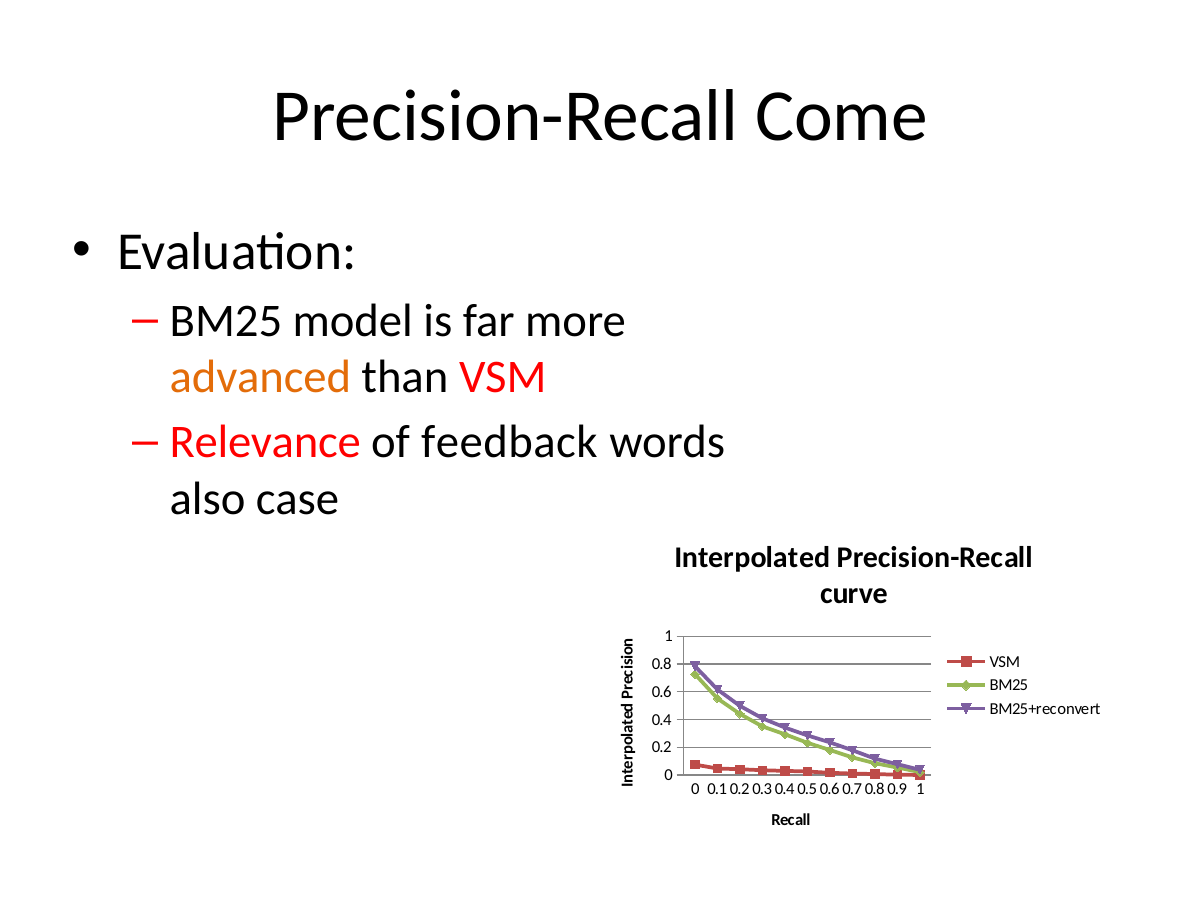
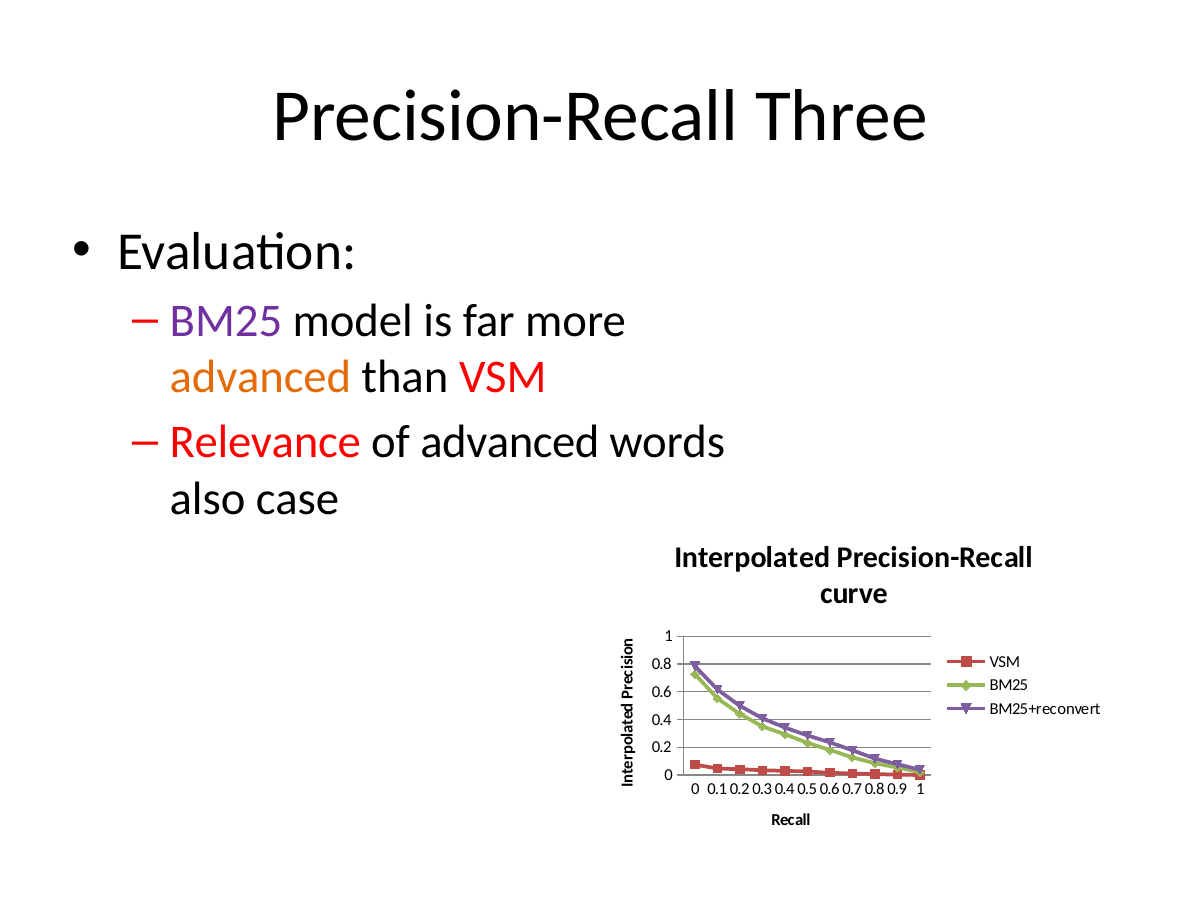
Come: Come -> Three (842, 116)
BM25 colour: black -> purple (226, 321)
of feedback: feedback -> advanced (510, 442)
